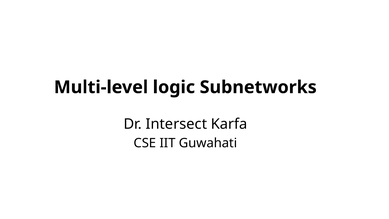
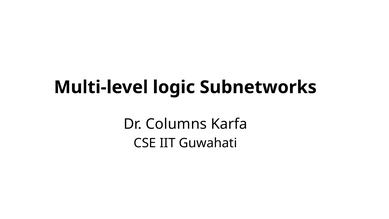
Intersect: Intersect -> Columns (176, 124)
